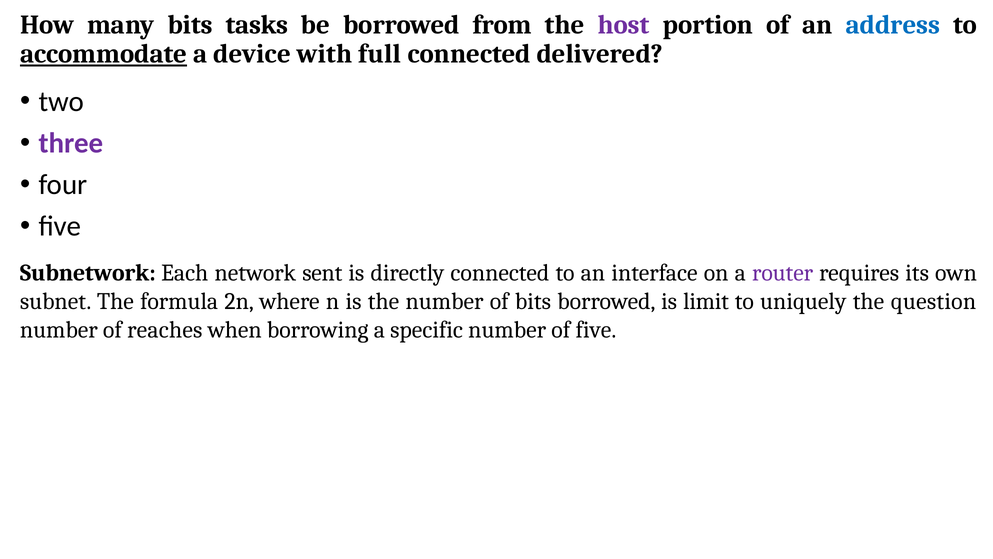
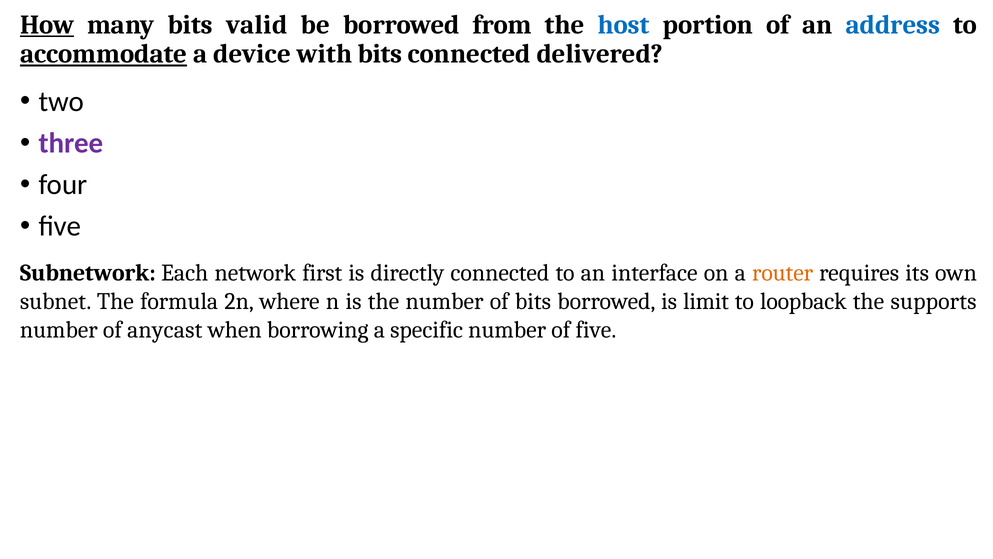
How underline: none -> present (47, 25)
tasks: tasks -> valid (257, 25)
host colour: purple -> blue (624, 25)
with full: full -> bits (380, 54)
sent: sent -> first (322, 273)
router colour: purple -> orange (783, 273)
uniquely: uniquely -> loopback (803, 301)
question: question -> supports (934, 301)
reaches: reaches -> anycast (165, 330)
